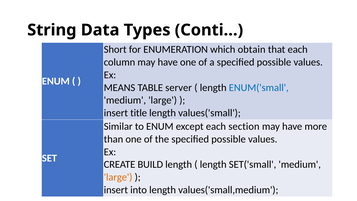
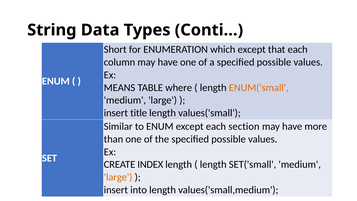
which obtain: obtain -> except (252, 49)
server: server -> where (179, 87)
ENUM('small colour: blue -> orange (259, 87)
BUILD: BUILD -> INDEX (150, 164)
